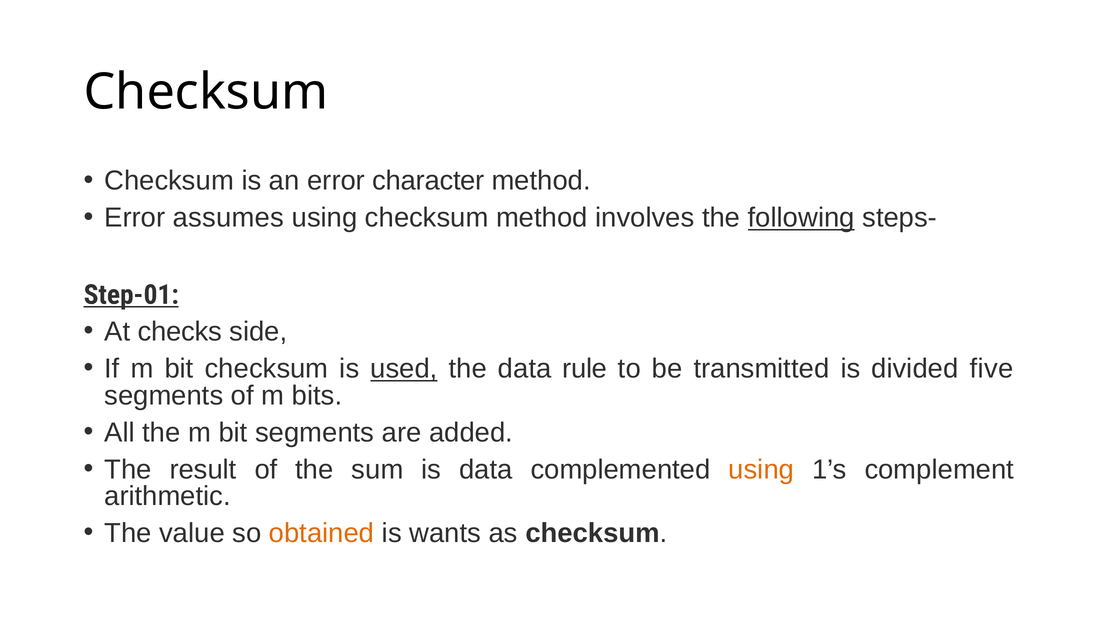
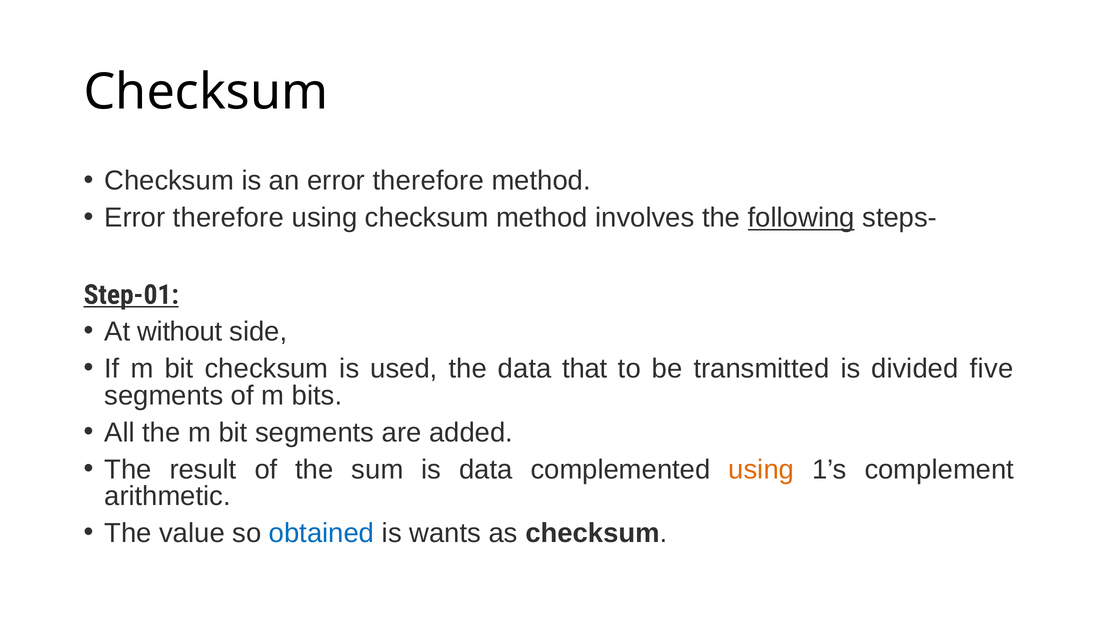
an error character: character -> therefore (428, 181)
assumes: assumes -> therefore (228, 218)
checks: checks -> without (180, 332)
used underline: present -> none (404, 369)
rule: rule -> that (585, 369)
obtained colour: orange -> blue (322, 533)
